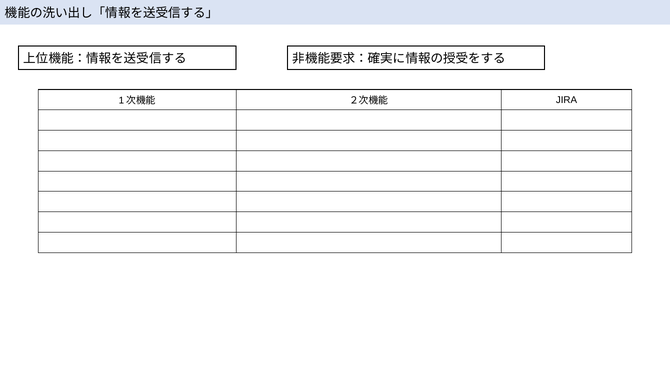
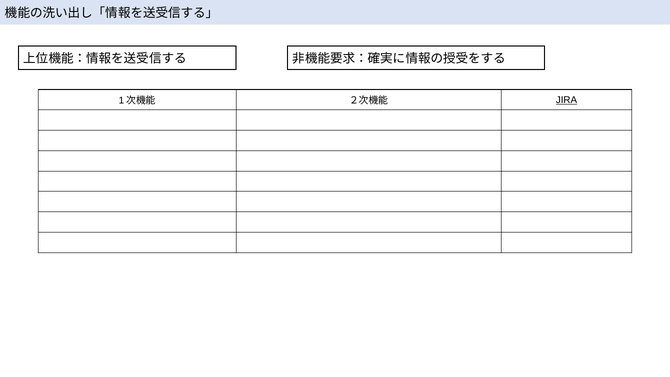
JIRA underline: none -> present (566, 100)
